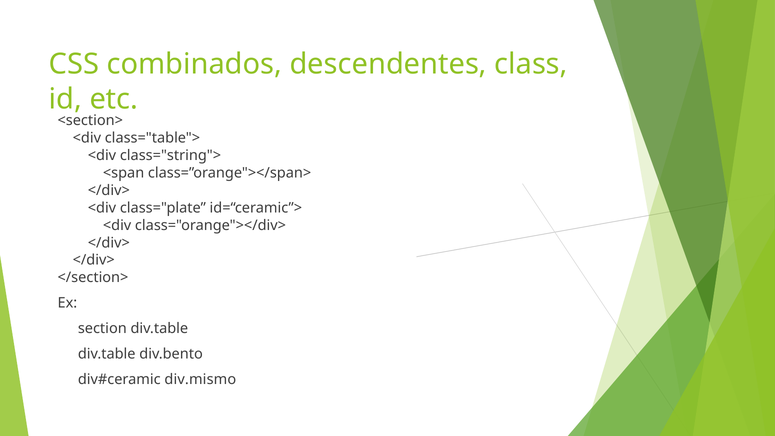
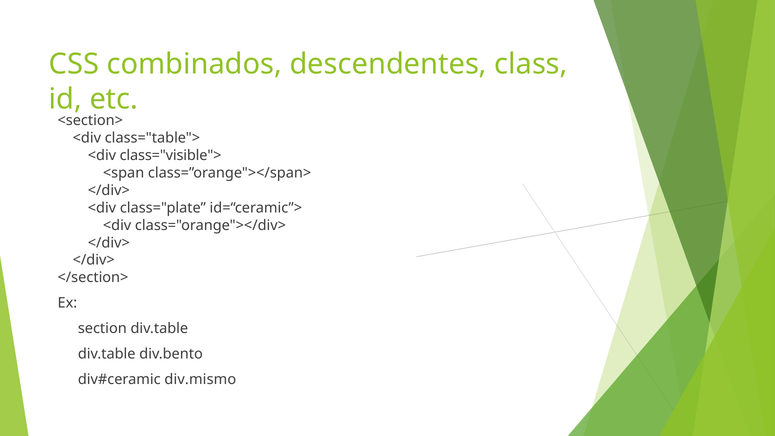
class="string">: class="string"> -> class="visible"> (171, 155)
